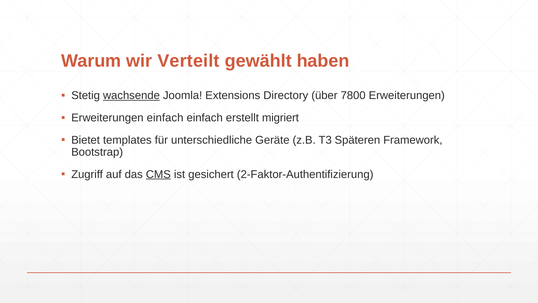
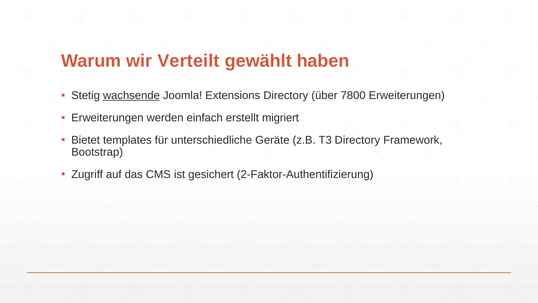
Erweiterungen einfach: einfach -> werden (165, 118)
T3 Späteren: Späteren -> Directory (357, 140)
CMS underline: present -> none (158, 174)
